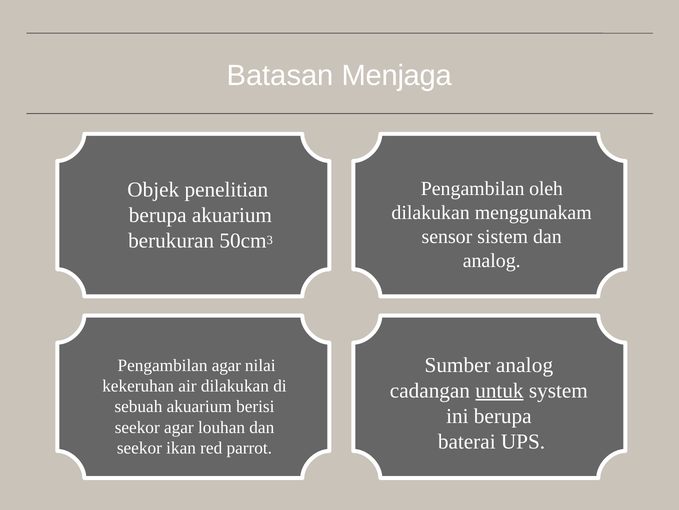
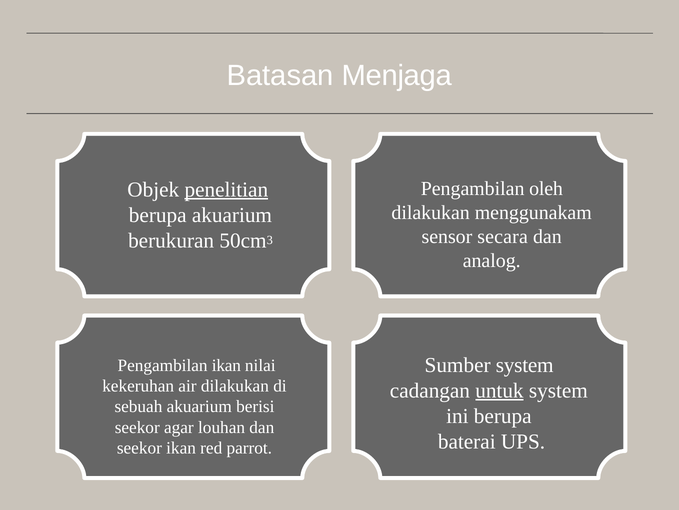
penelitian underline: none -> present (226, 189)
sistem: sistem -> secara (503, 236)
Sumber analog: analog -> system (525, 364)
Pengambilan agar: agar -> ikan (226, 365)
